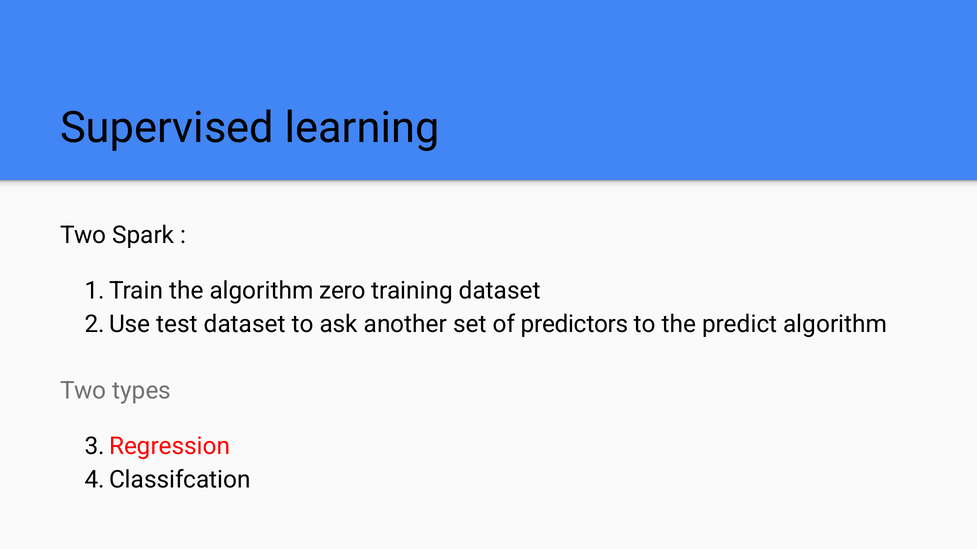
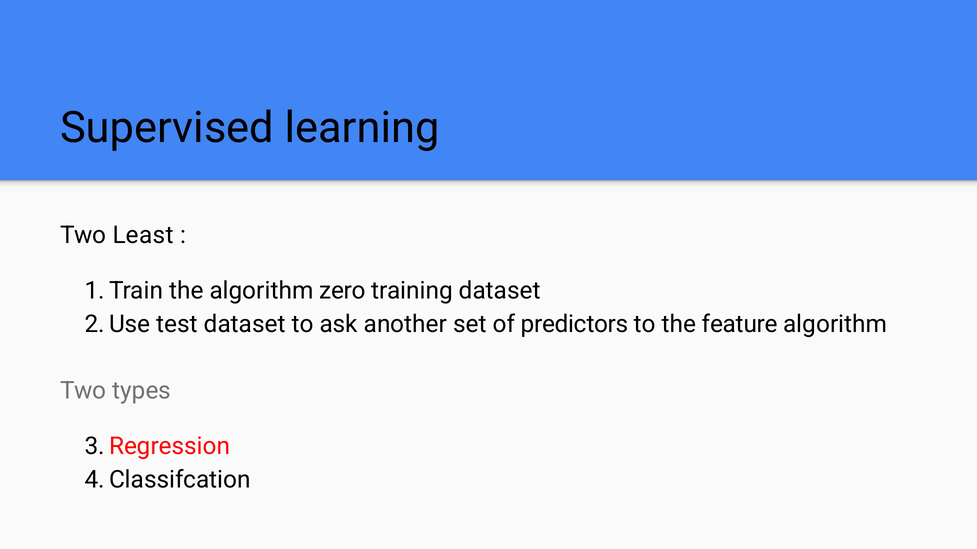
Spark: Spark -> Least (143, 236)
predict: predict -> feature (740, 325)
